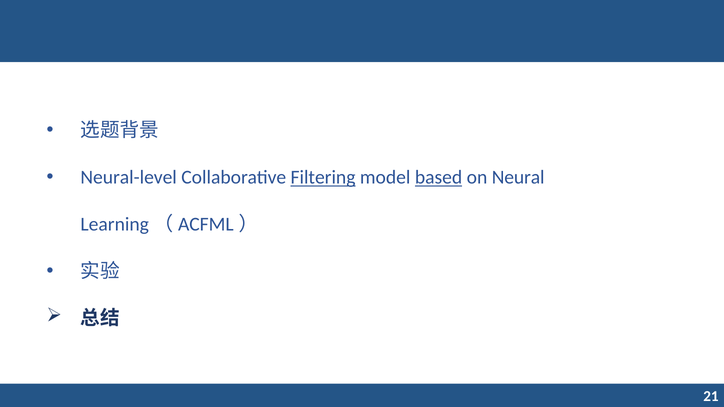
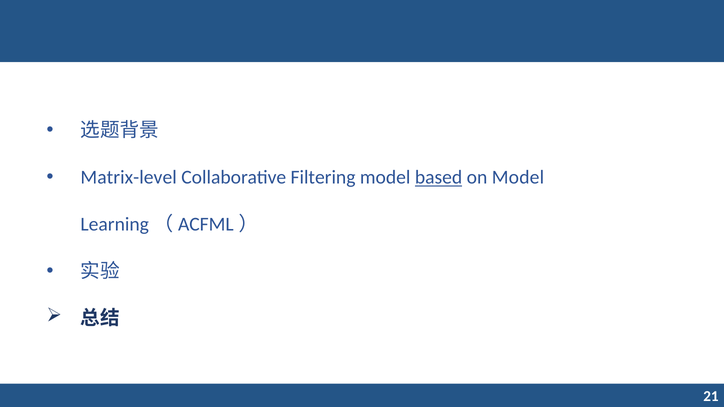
Neural-level: Neural-level -> Matrix-level (129, 178)
Filtering underline: present -> none (323, 178)
on Neural: Neural -> Model (518, 178)
